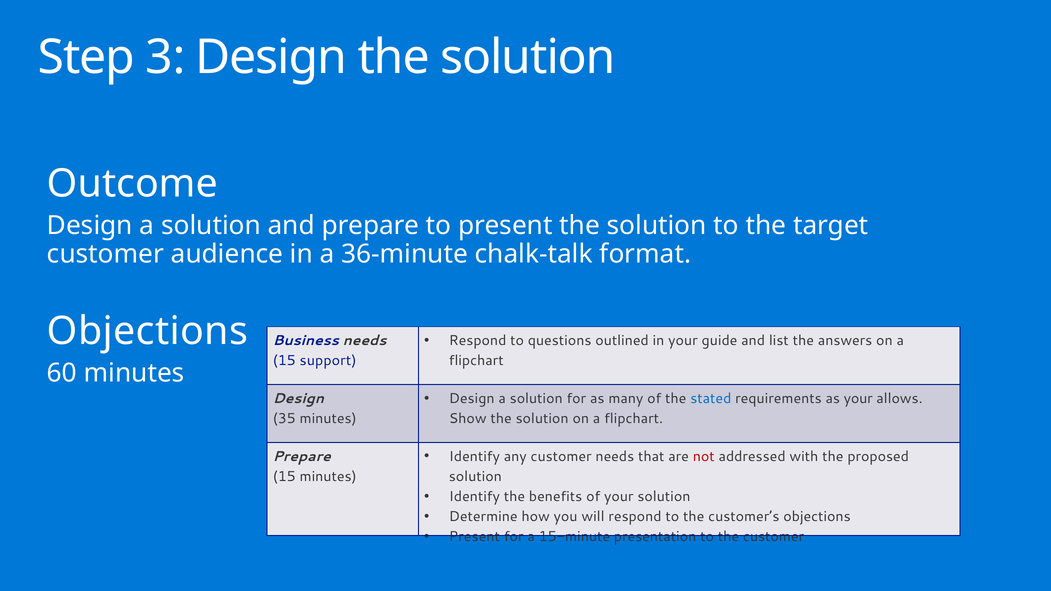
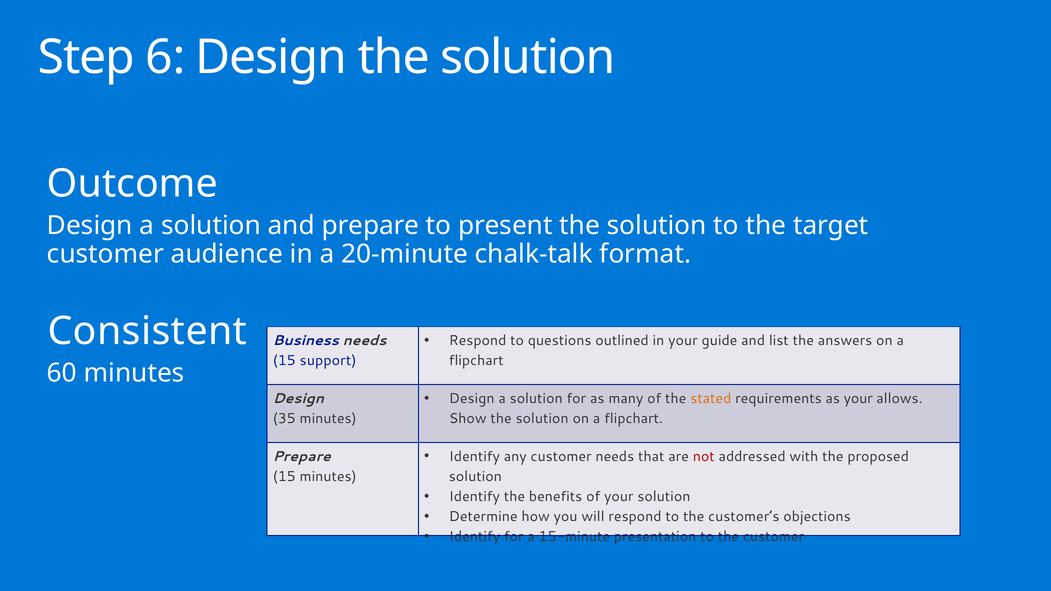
3: 3 -> 6 (165, 57)
36-minute: 36-minute -> 20-minute (405, 254)
Objections: Objections -> Consistent (147, 331)
stated colour: blue -> orange (711, 399)
Present: Present -> Identify (474, 537)
